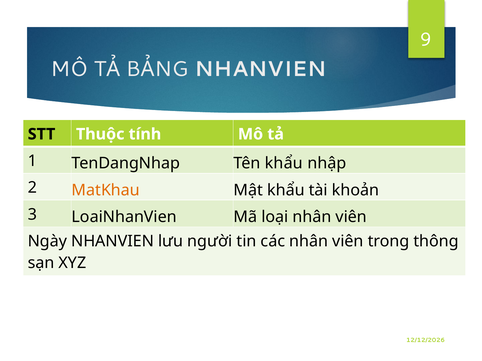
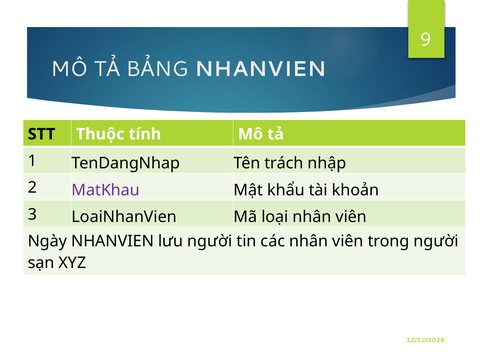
Tên khẩu: khẩu -> trách (284, 164)
MatKhau colour: orange -> purple (106, 190)
trong thông: thông -> người (436, 241)
